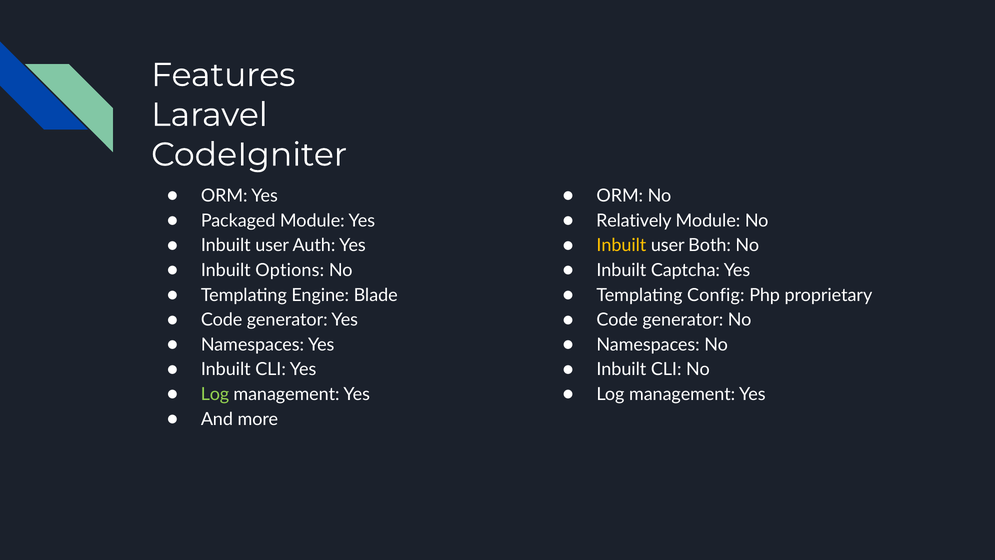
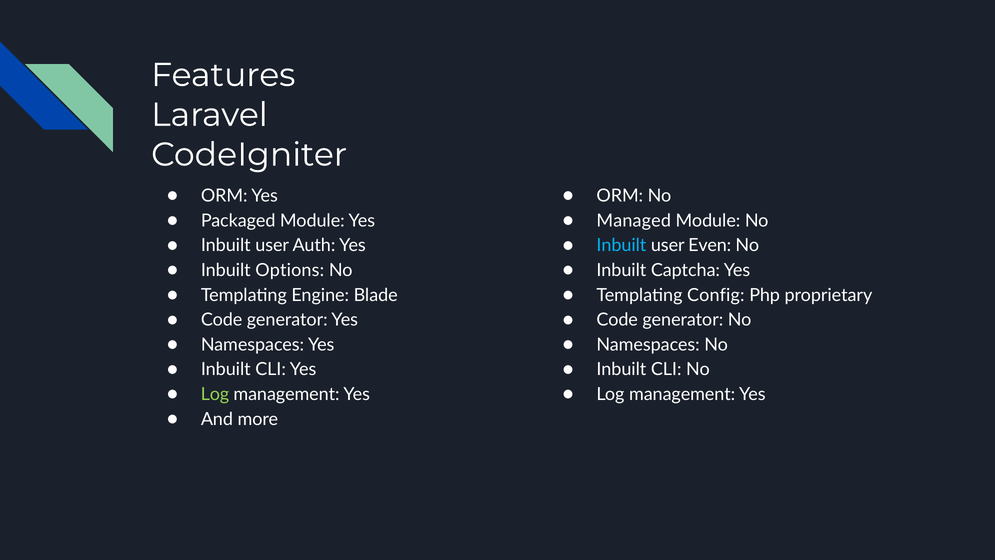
Relatively: Relatively -> Managed (634, 221)
Inbuilt colour: yellow -> light blue (621, 245)
Both: Both -> Even (710, 245)
